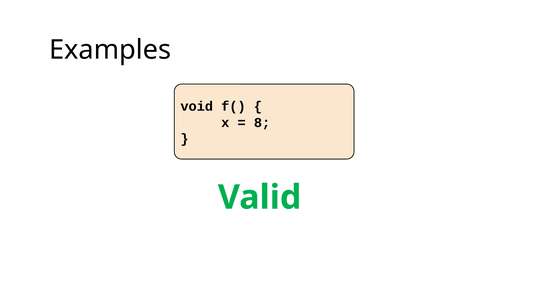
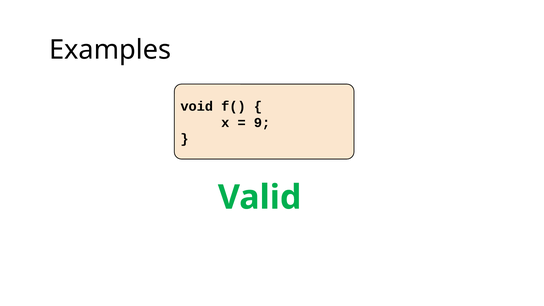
8: 8 -> 9 (262, 123)
